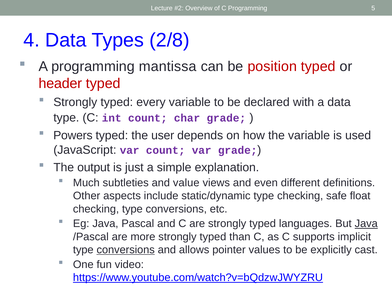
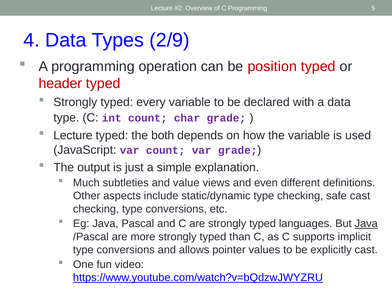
2/8: 2/8 -> 2/9 (169, 40)
mantissa: mantissa -> operation (168, 66)
Powers: Powers -> Lecture (73, 135)
user: user -> both (163, 135)
safe float: float -> cast (360, 196)
conversions underline: present -> none (126, 250)
